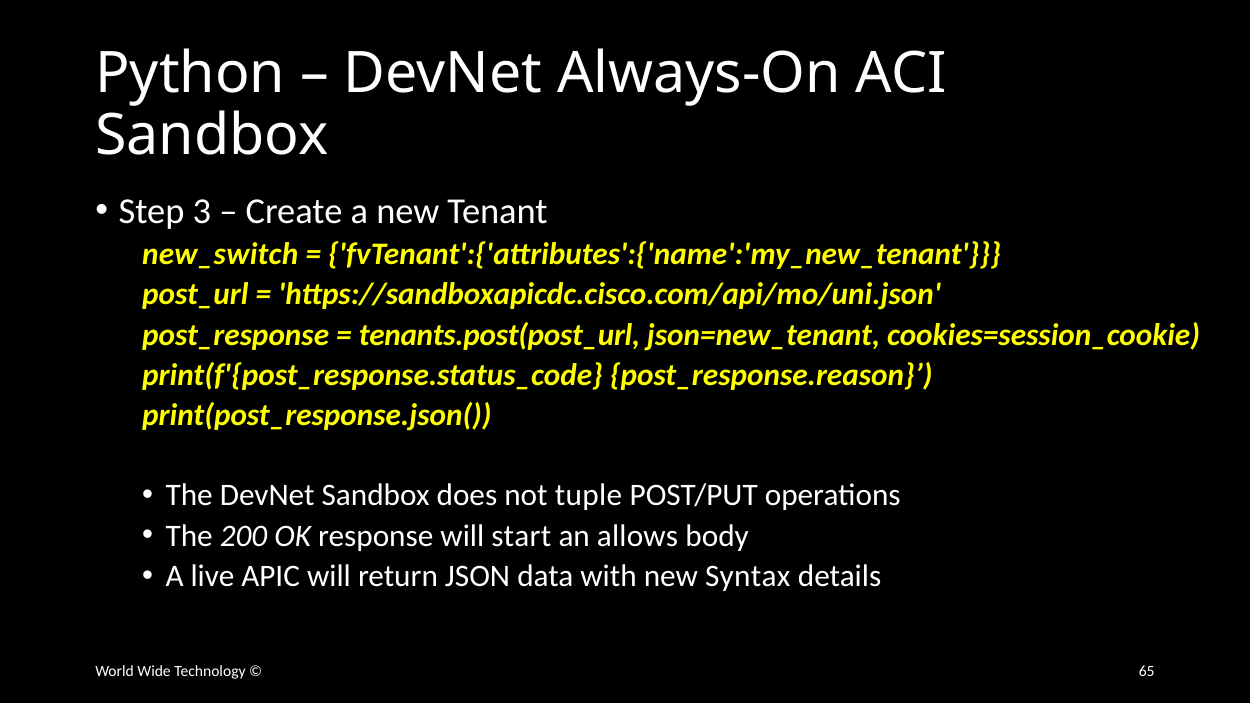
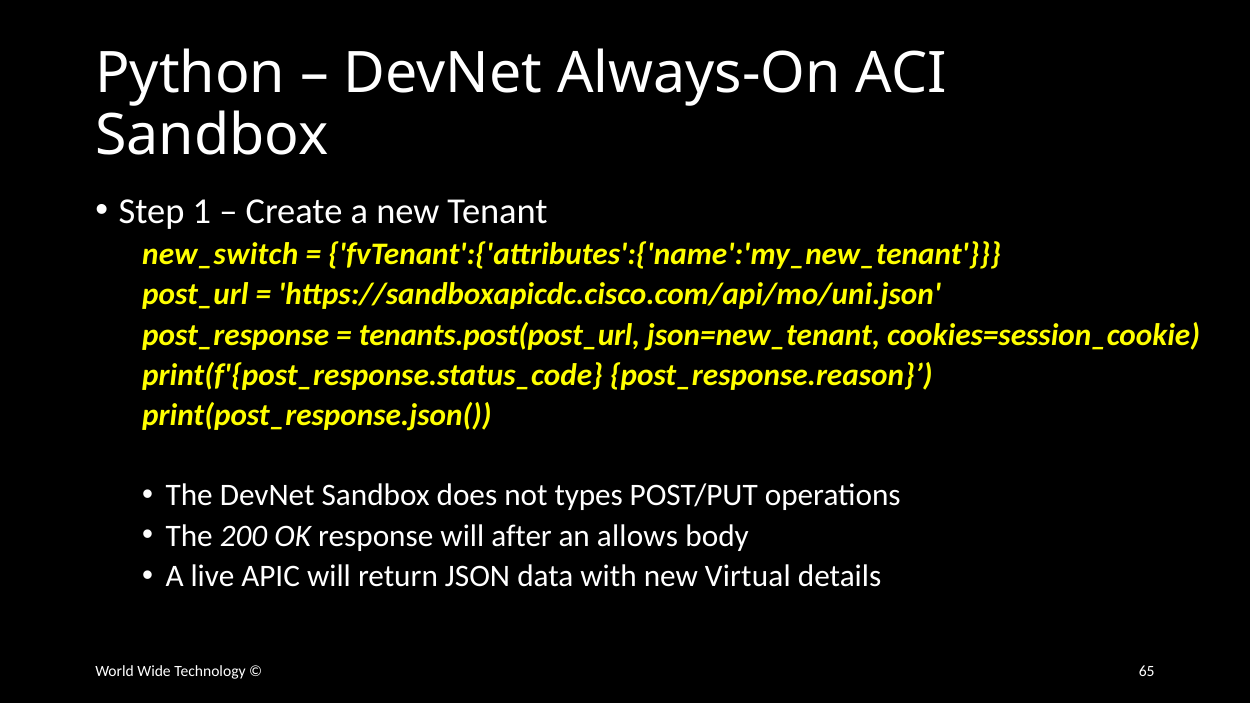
3: 3 -> 1 (202, 211)
tuple: tuple -> types (589, 496)
start: start -> after (521, 536)
Syntax: Syntax -> Virtual (748, 576)
